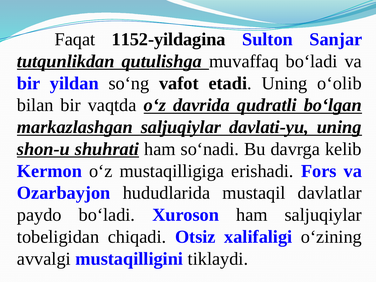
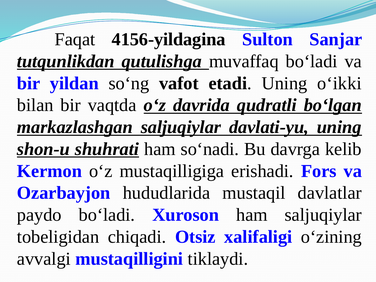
1152-yildagina: 1152-yildagina -> 4156-yildagina (169, 39)
o‘olib: o‘olib -> o‘ikki (339, 83)
